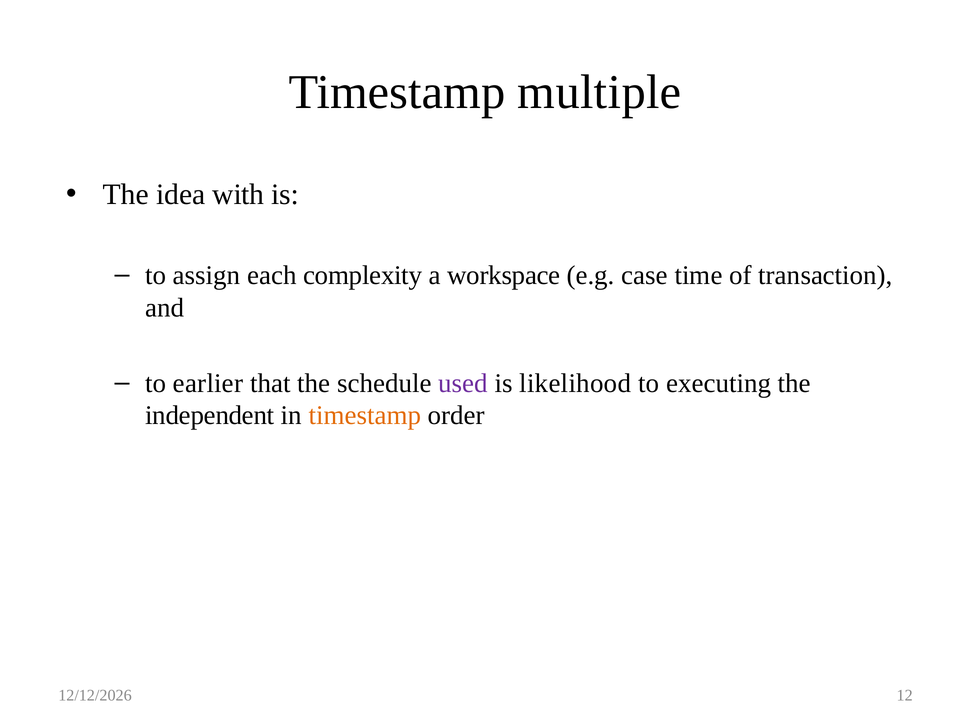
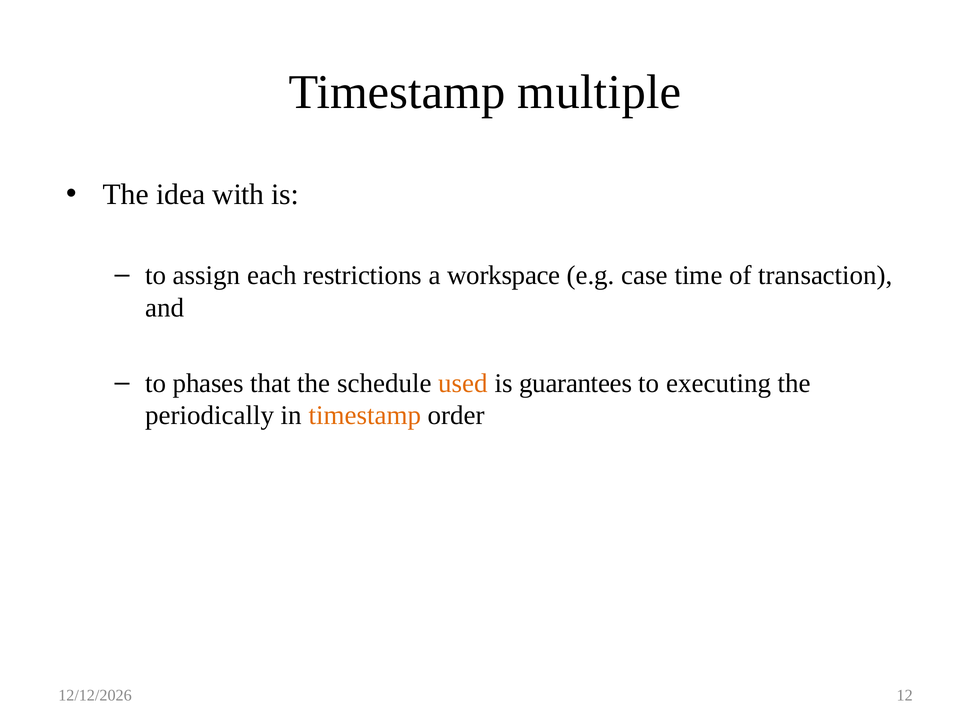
complexity: complexity -> restrictions (363, 275)
earlier: earlier -> phases (208, 383)
used colour: purple -> orange (463, 383)
likelihood: likelihood -> guarantees (576, 383)
independent: independent -> periodically (210, 416)
